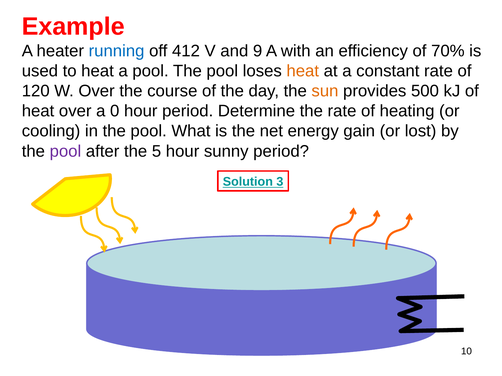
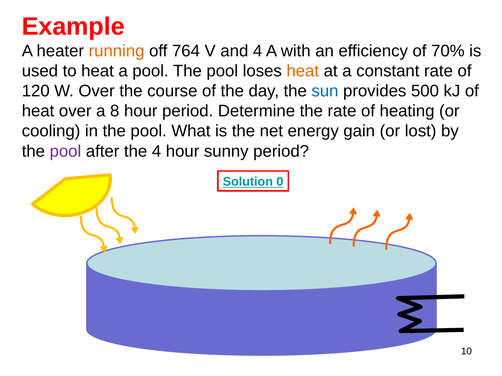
running colour: blue -> orange (117, 51)
412: 412 -> 764 (186, 51)
and 9: 9 -> 4 (258, 51)
sun colour: orange -> blue (325, 91)
0: 0 -> 8 (115, 111)
the 5: 5 -> 4 (157, 151)
3: 3 -> 0 (280, 182)
